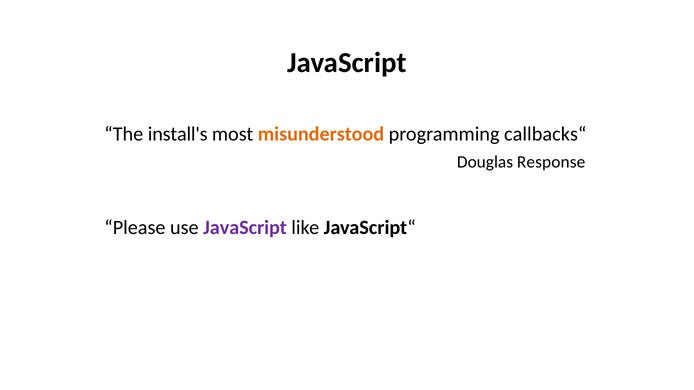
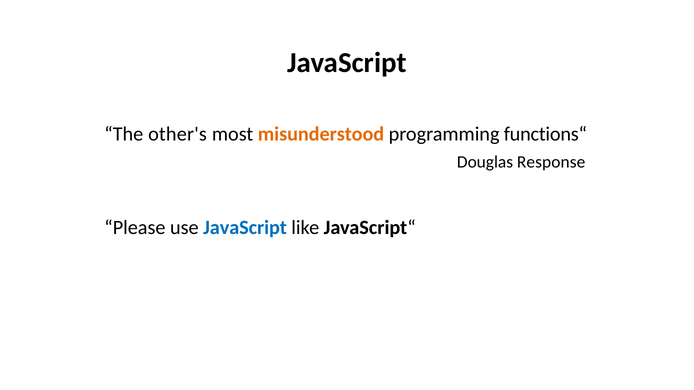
install's: install's -> other's (178, 134)
callbacks“: callbacks“ -> functions“ (545, 134)
JavaScript colour: purple -> blue (245, 228)
